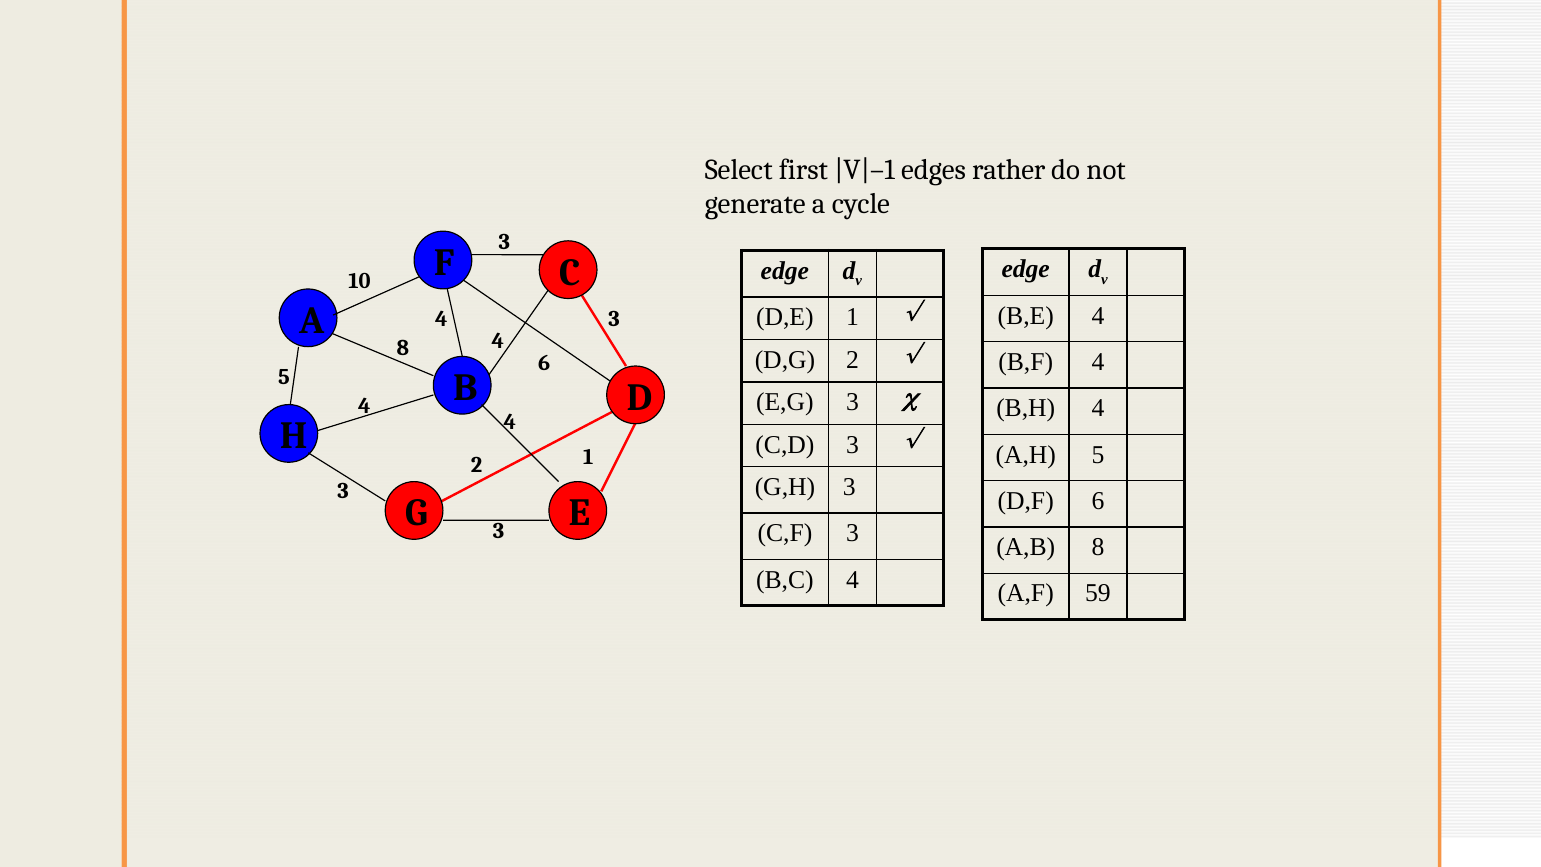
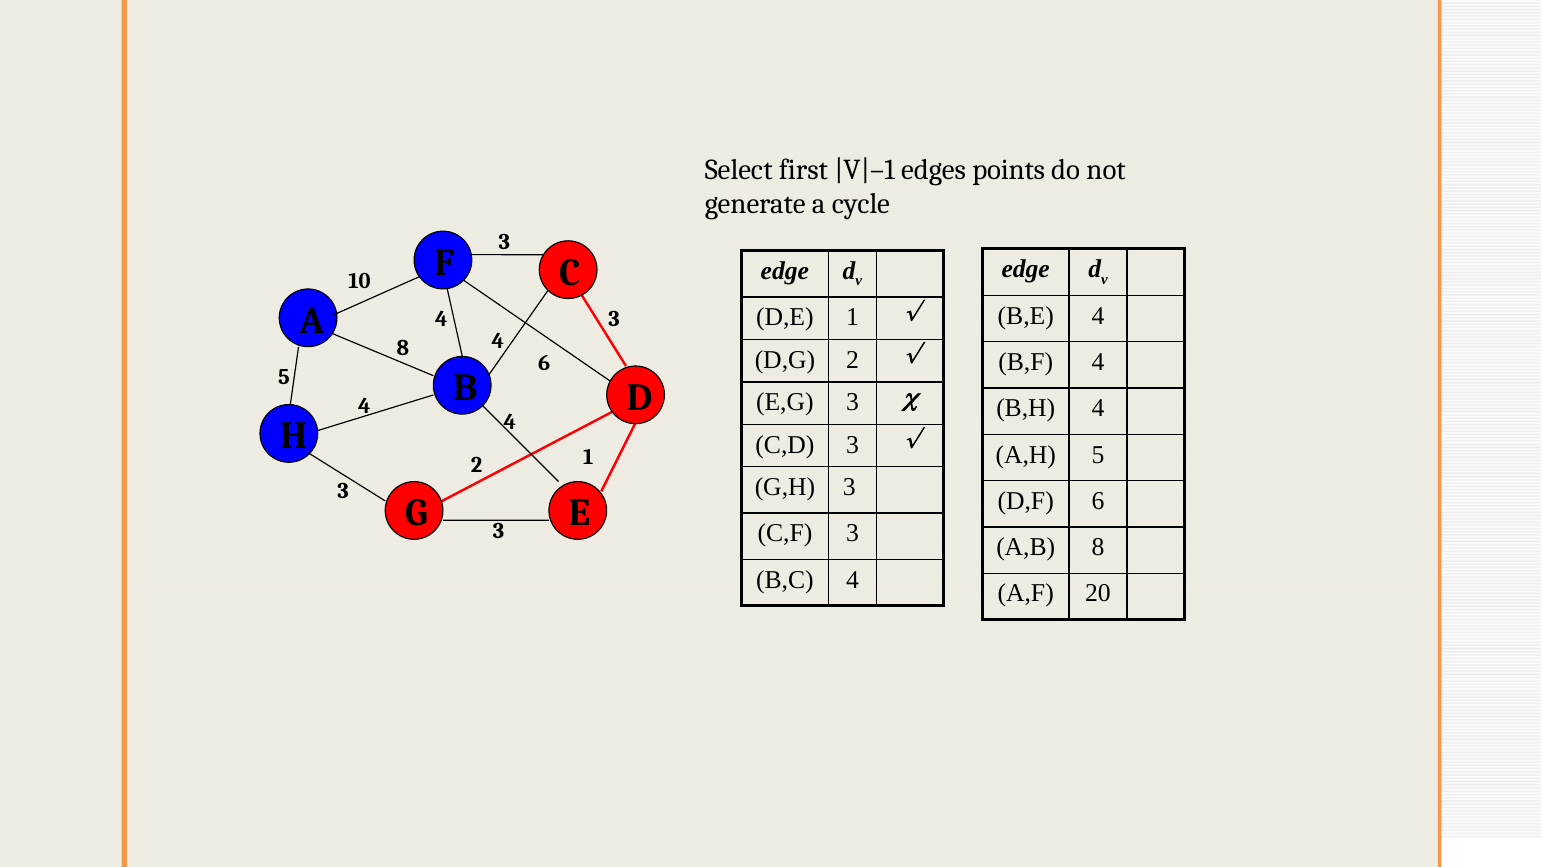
rather: rather -> points (1009, 169)
59: 59 -> 20 (1098, 593)
